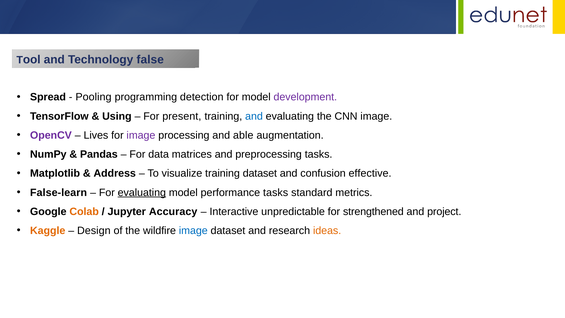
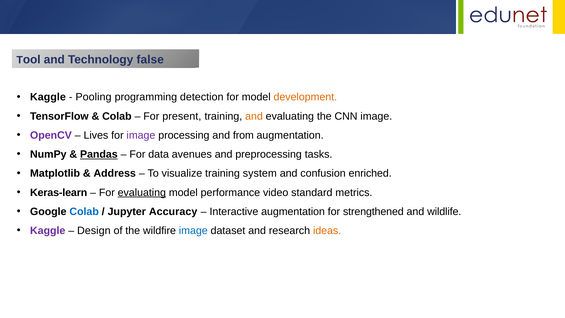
Spread: Spread -> Kaggle (48, 97)
development colour: purple -> orange (305, 97)
Using: Using -> Colab (117, 116)
and colour: blue -> orange (254, 116)
able: able -> from (243, 135)
Pandas underline: none -> present (99, 154)
matrices: matrices -> avenues (192, 154)
training dataset: dataset -> system (260, 173)
effective: effective -> enriched (370, 173)
False-learn: False-learn -> Keras-learn (59, 192)
performance tasks: tasks -> video (276, 192)
Colab colour: orange -> blue (84, 212)
Interactive unpredictable: unpredictable -> augmentation (293, 212)
project: project -> wildlife (444, 212)
Kaggle colour: orange -> purple (48, 231)
